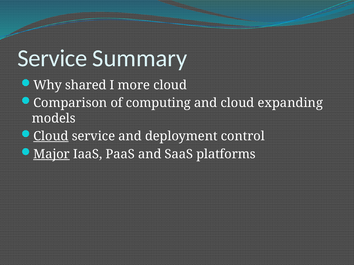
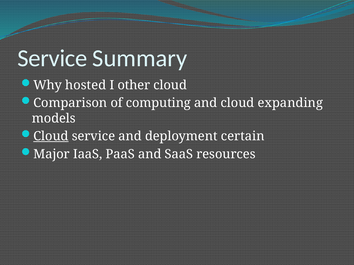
shared: shared -> hosted (86, 85)
more: more -> other (134, 85)
control: control -> certain (243, 136)
Major underline: present -> none (52, 154)
platforms: platforms -> resources (226, 154)
